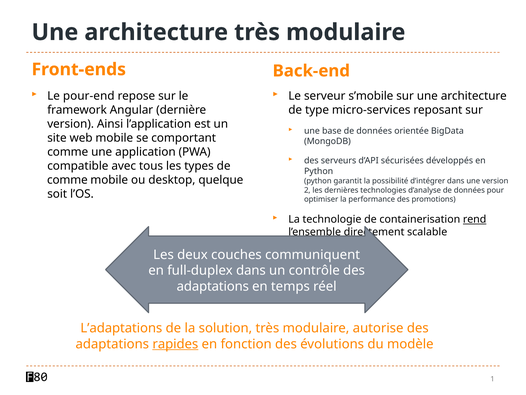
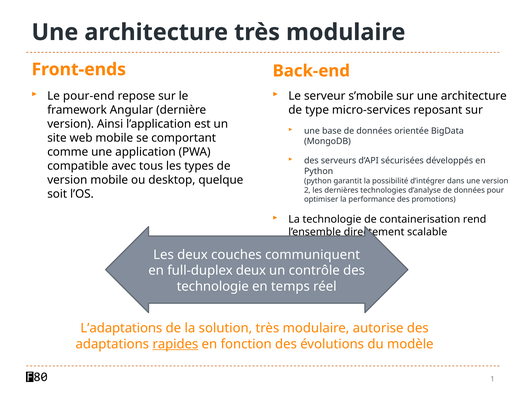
comme: comme -> version (67, 180)
rend underline: present -> none (475, 219)
full-duplex dans: dans -> deux (251, 270)
adaptations: adaptations -> technologie (213, 286)
